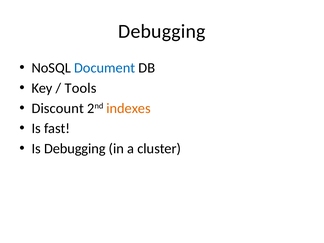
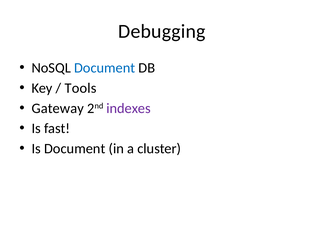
Discount: Discount -> Gateway (58, 108)
indexes colour: orange -> purple (129, 108)
Is Debugging: Debugging -> Document (75, 149)
